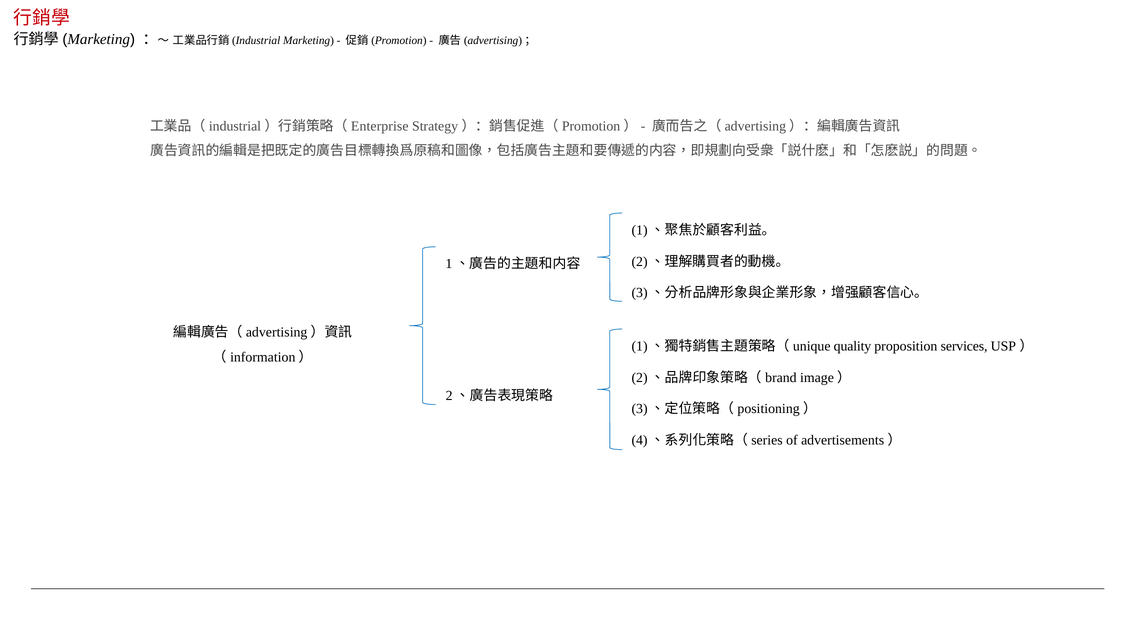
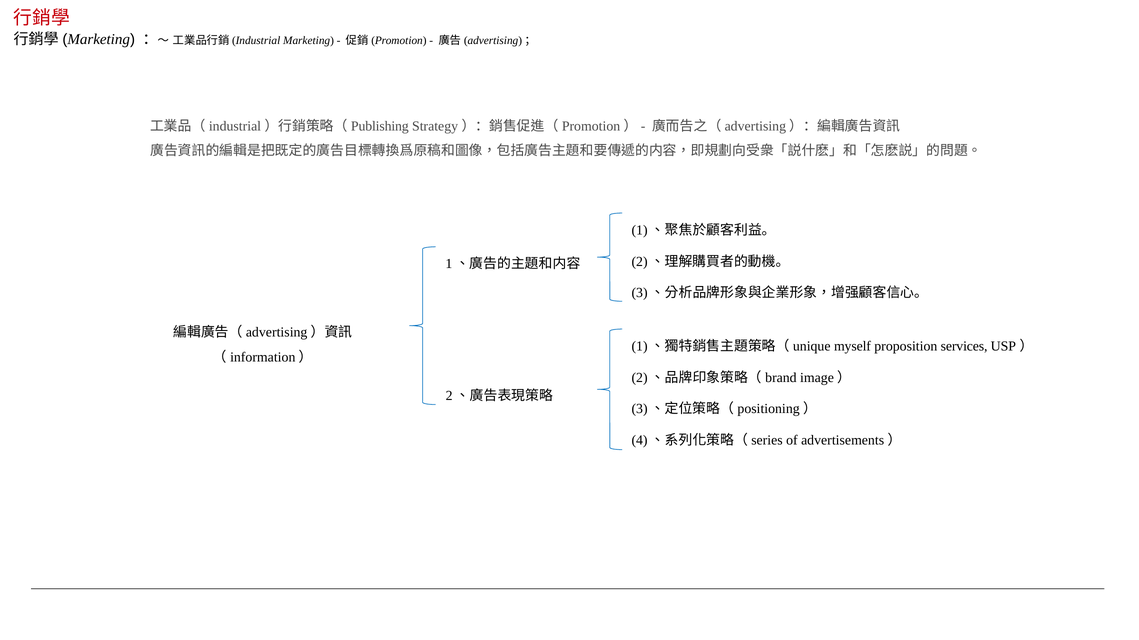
Enterprise: Enterprise -> Publishing (380, 126)
quality: quality -> myself (852, 347)
